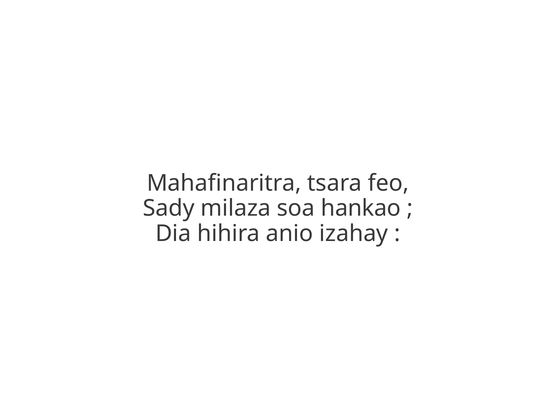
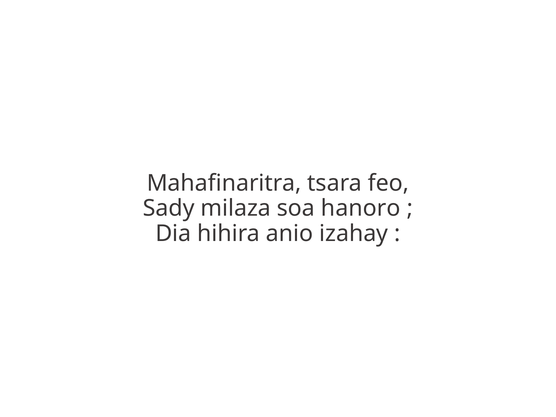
hankao: hankao -> hanoro (361, 208)
